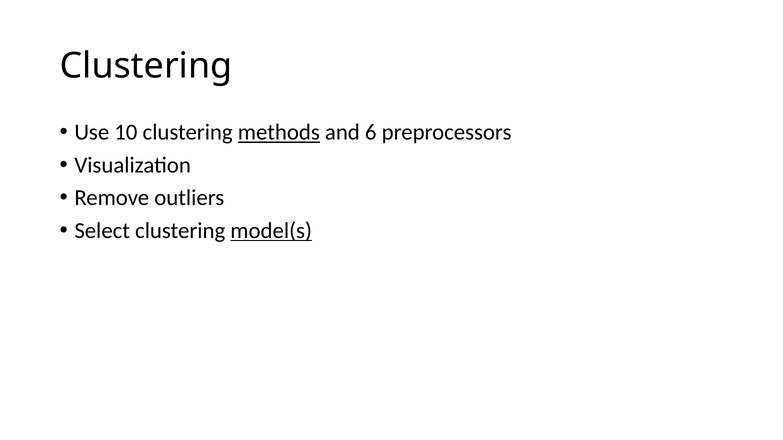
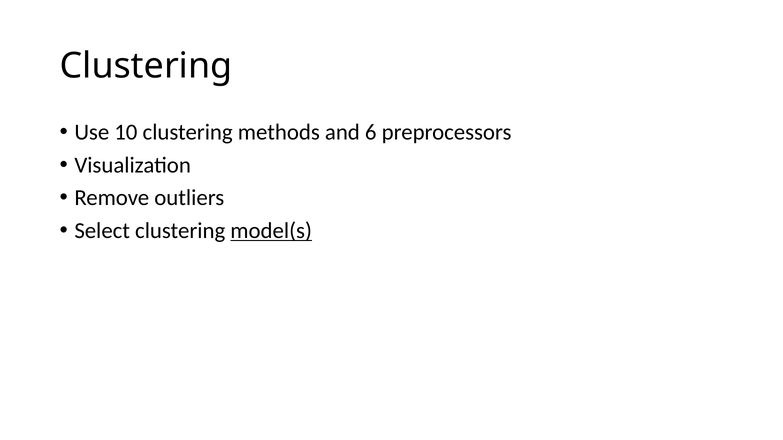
methods underline: present -> none (279, 132)
